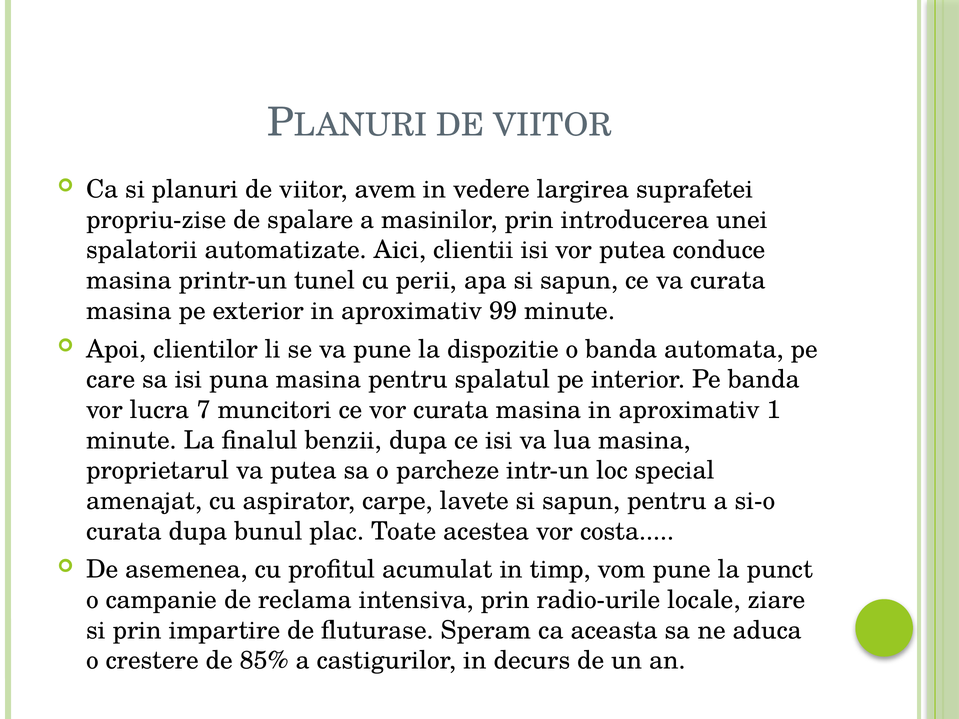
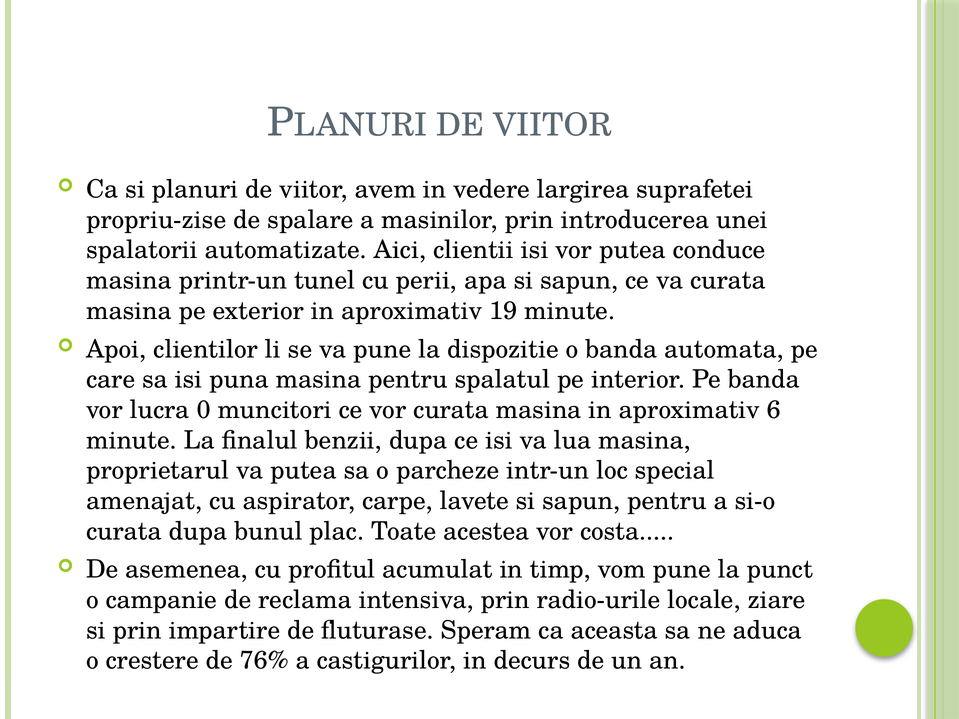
99: 99 -> 19 (503, 311)
7: 7 -> 0 (204, 410)
1: 1 -> 6 (774, 410)
85%: 85% -> 76% (264, 661)
